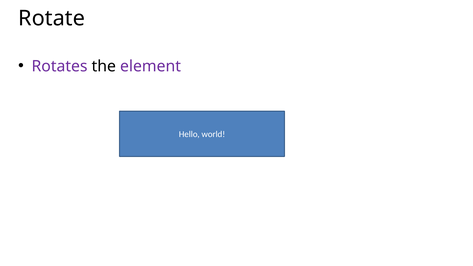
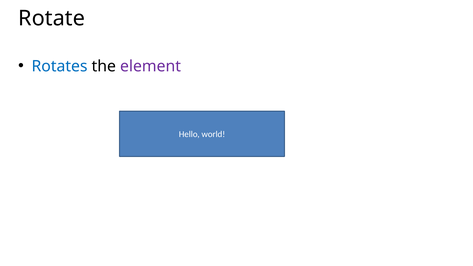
Rotates colour: purple -> blue (60, 66)
